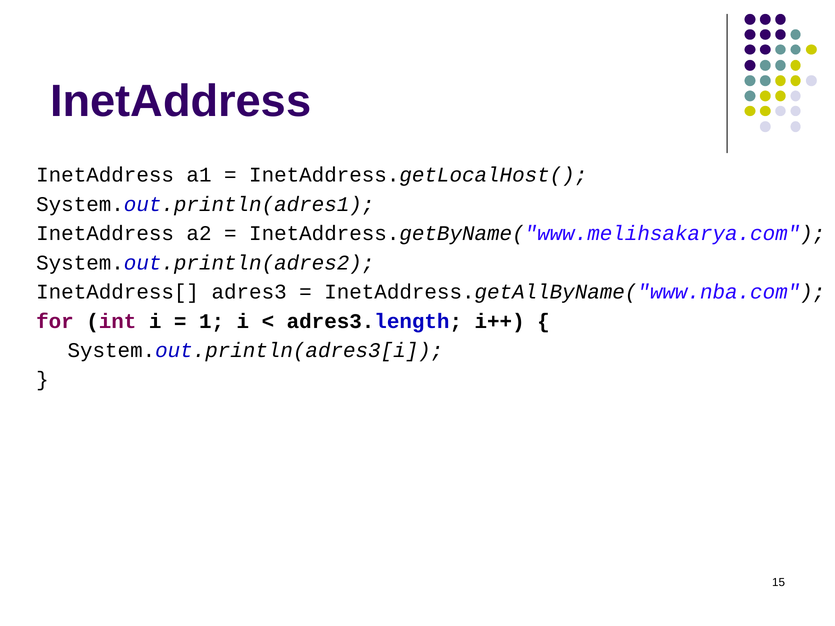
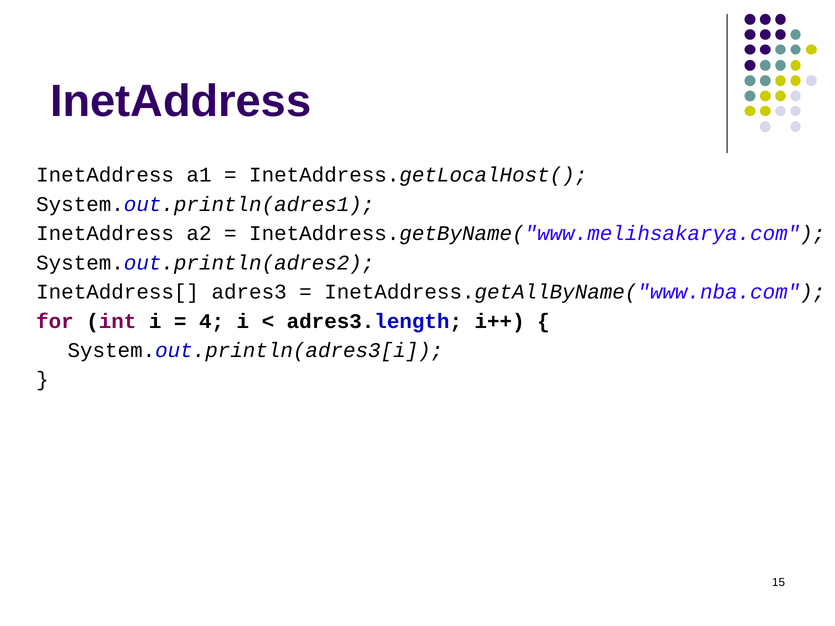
1: 1 -> 4 (212, 321)
